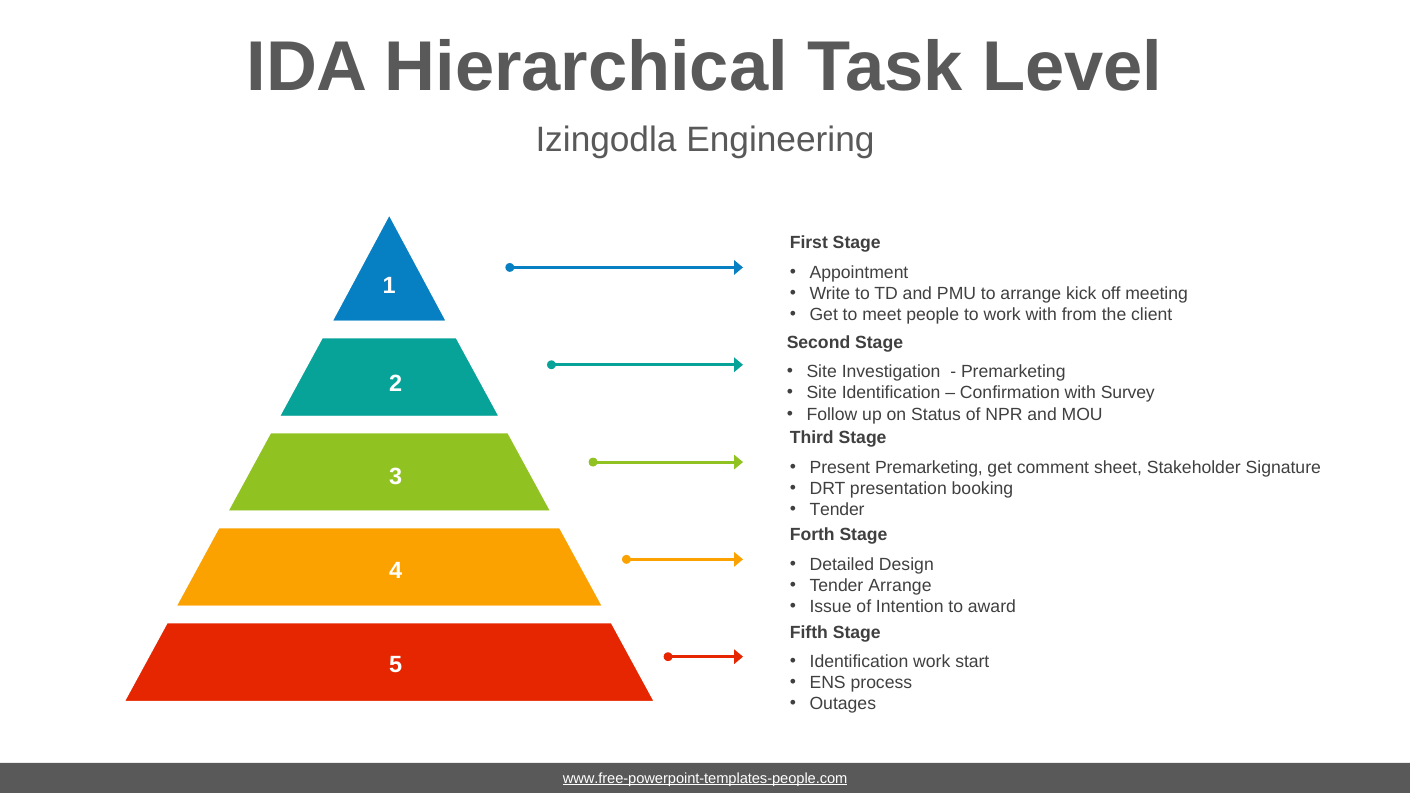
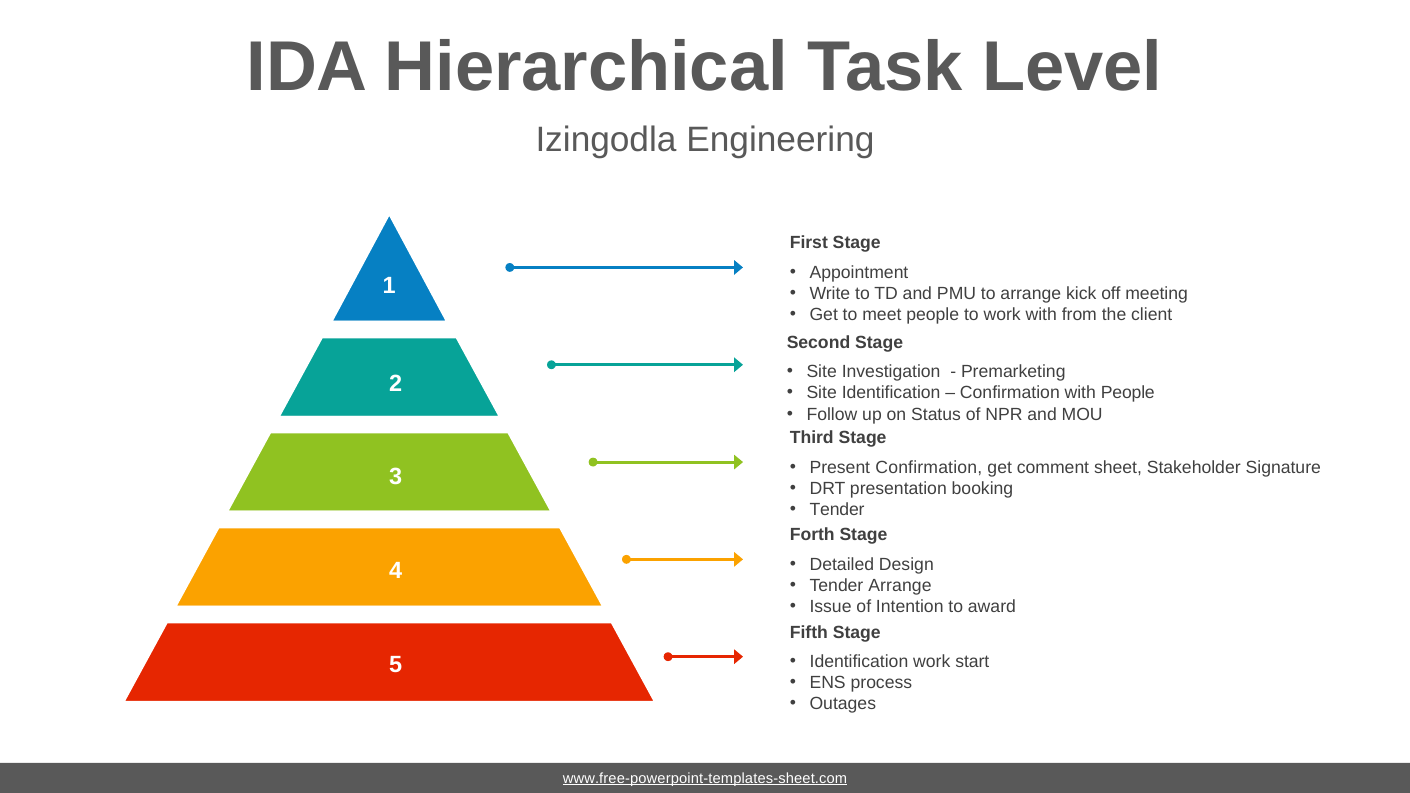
with Survey: Survey -> People (1128, 393)
Present Premarketing: Premarketing -> Confirmation (929, 467)
www.free-powerpoint-templates-people.com: www.free-powerpoint-templates-people.com -> www.free-powerpoint-templates-sheet.com (705, 778)
